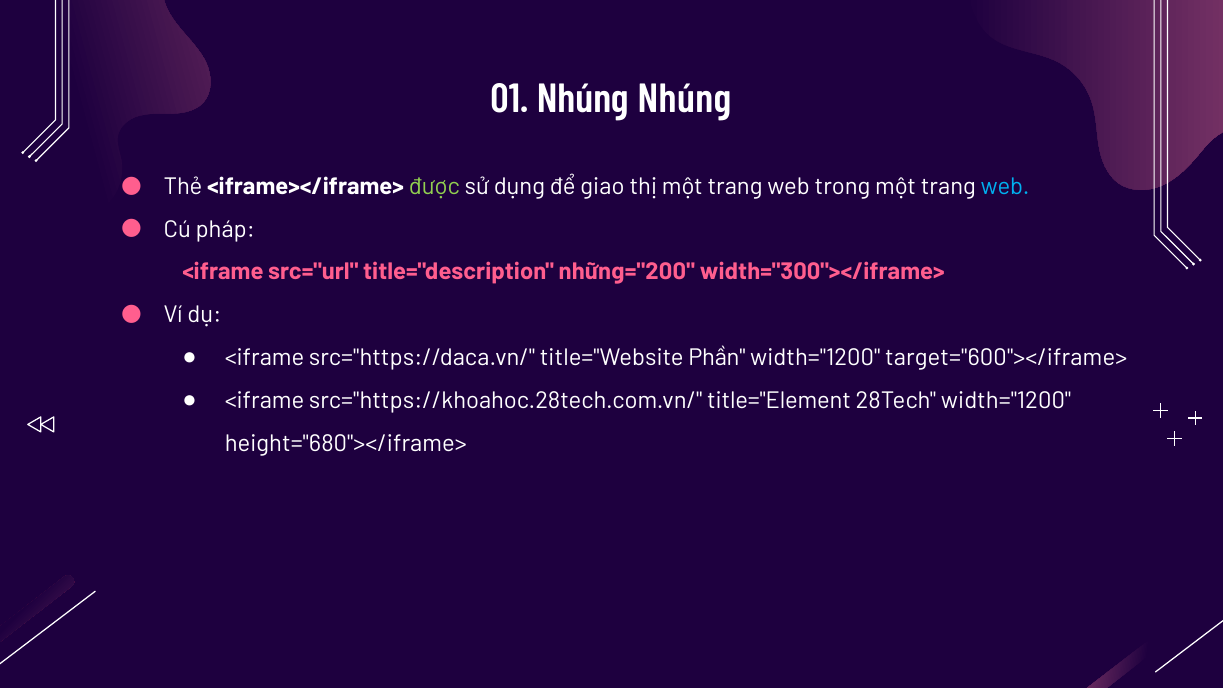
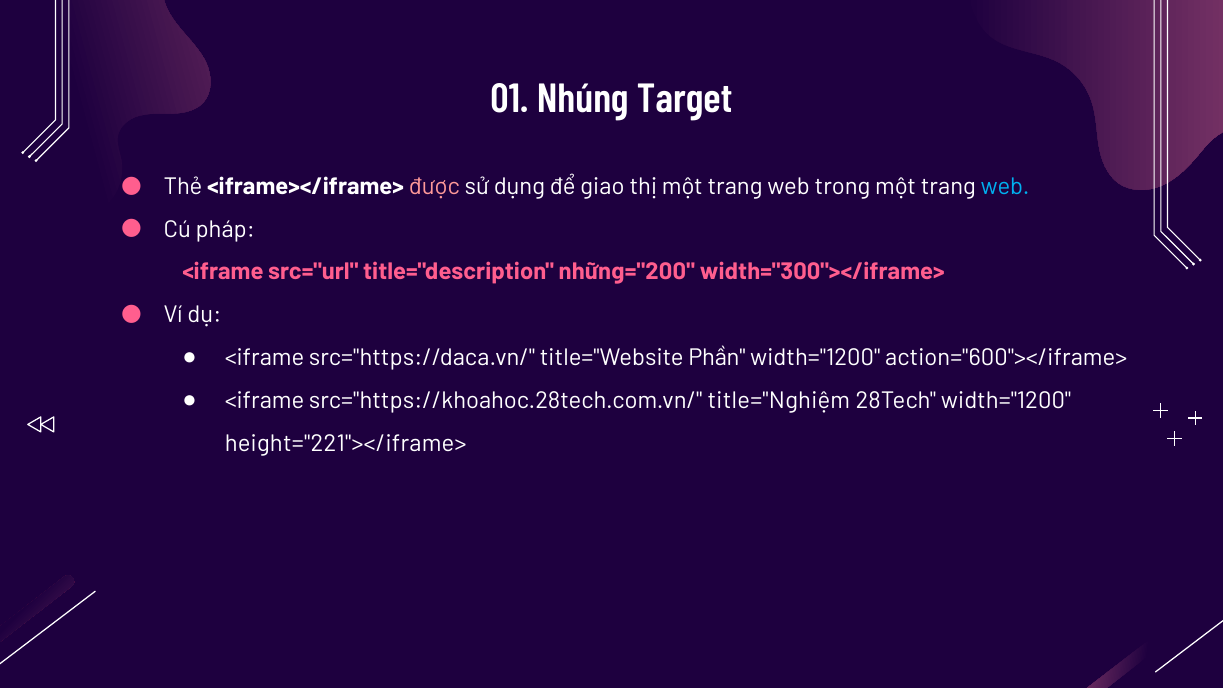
Nhúng Nhúng: Nhúng -> Target (685, 99)
được colour: light green -> pink (434, 186)
target="600"></iframe>: target="600"></iframe> -> action="600"></iframe> (1006, 358)
title="Element: title="Element -> title="Nghiệm (779, 400)
height="680"></iframe>: height="680"></iframe> -> height="221"></iframe> (346, 443)
